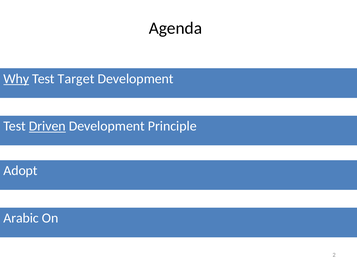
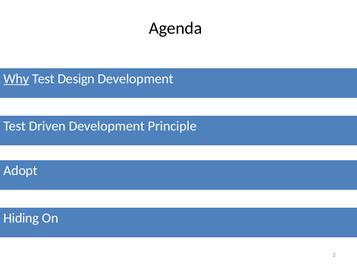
Target: Target -> Design (76, 79)
Driven underline: present -> none (47, 127)
Arabic: Arabic -> Hiding (21, 219)
